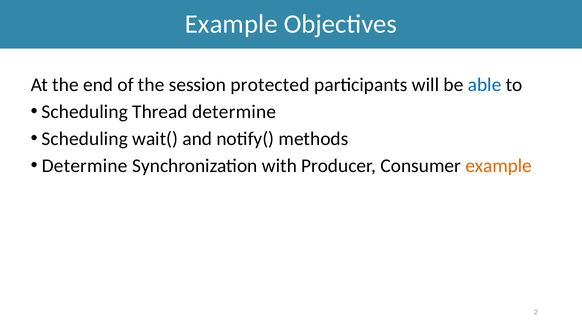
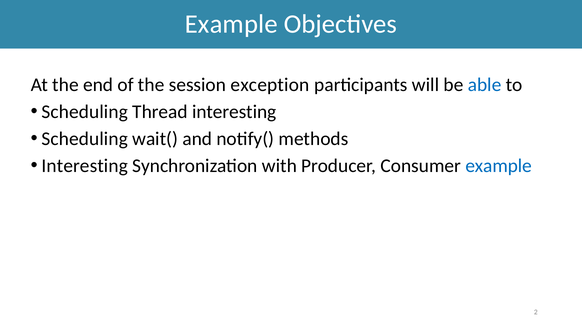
protected: protected -> exception (270, 85)
Thread determine: determine -> interesting (234, 112)
Determine: Determine -> Interesting (85, 166)
example colour: orange -> blue (499, 166)
